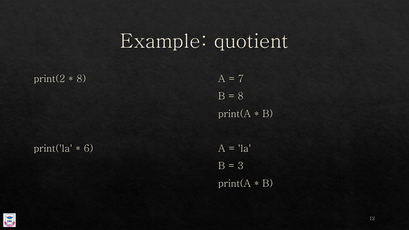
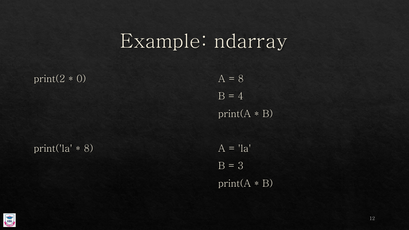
quotient: quotient -> ndarray (251, 41)
8: 8 -> 0 (81, 79)
7: 7 -> 8 (241, 79)
8: 8 -> 4 (241, 96)
6: 6 -> 8 (89, 149)
